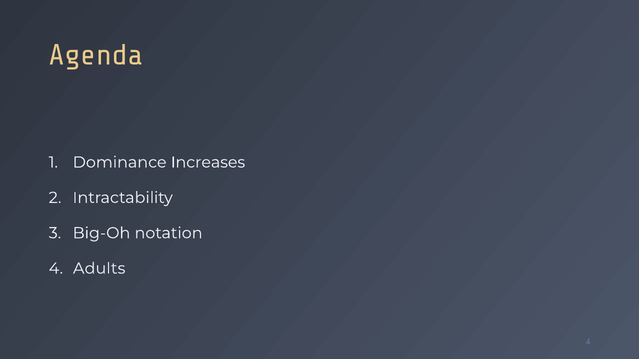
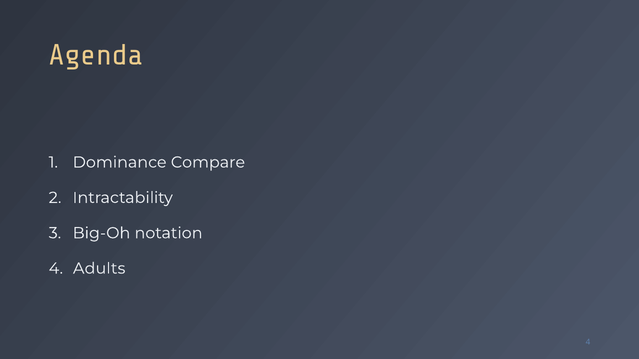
Increases: Increases -> Compare (208, 162)
